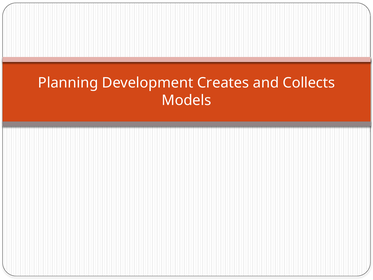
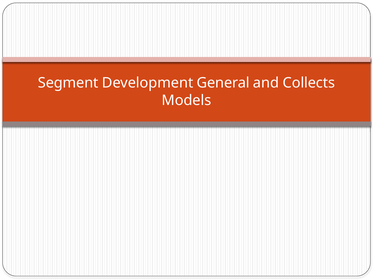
Planning: Planning -> Segment (68, 83)
Creates: Creates -> General (223, 83)
